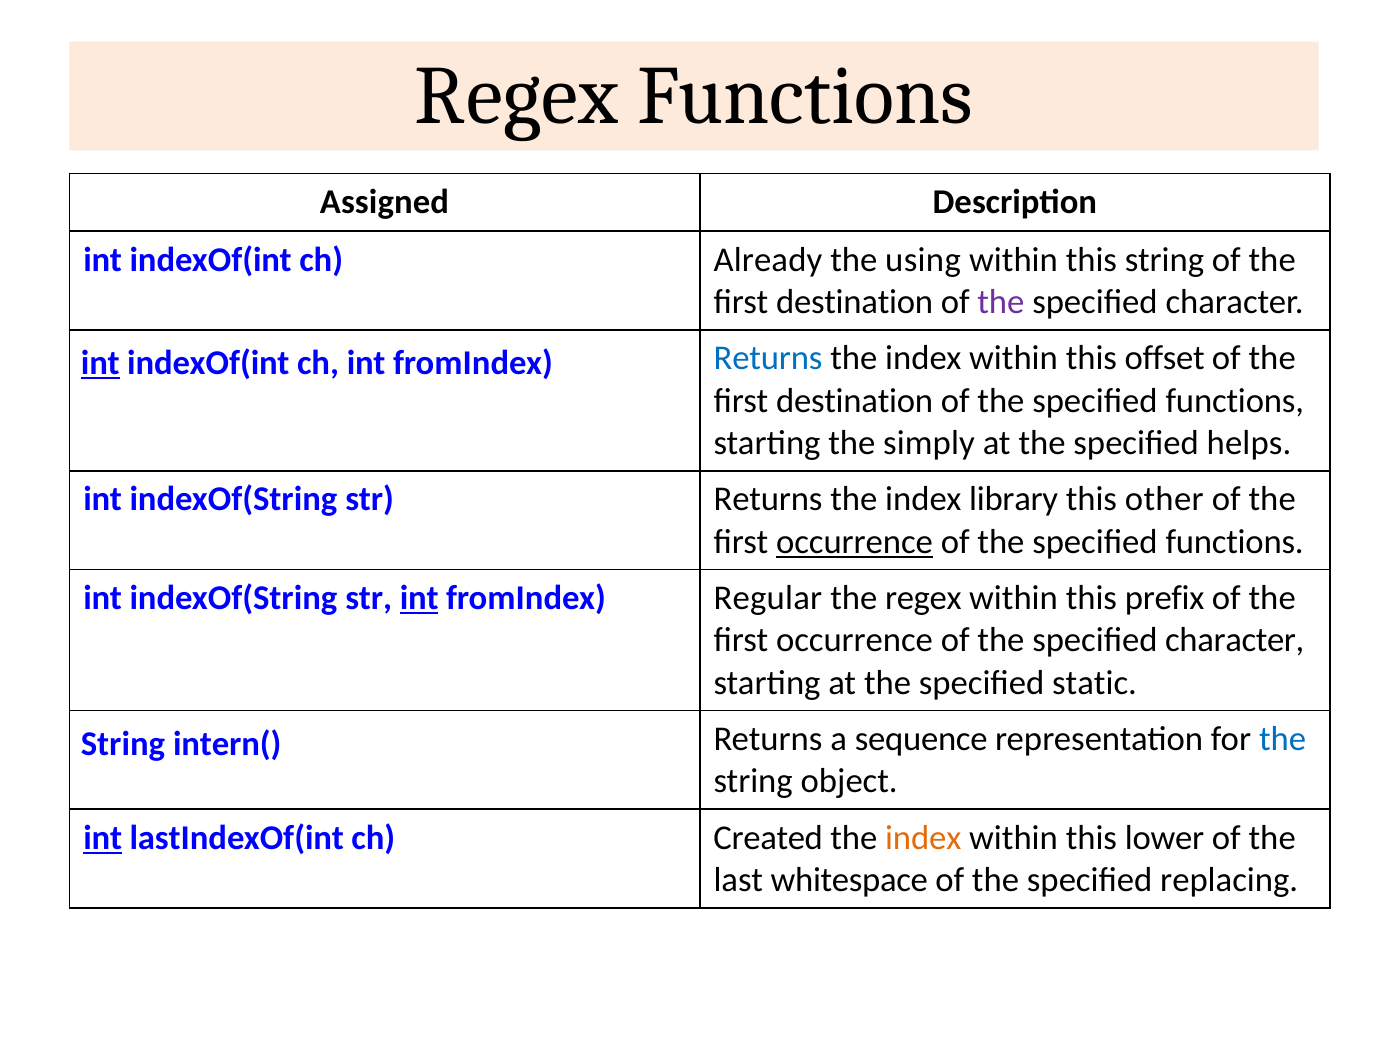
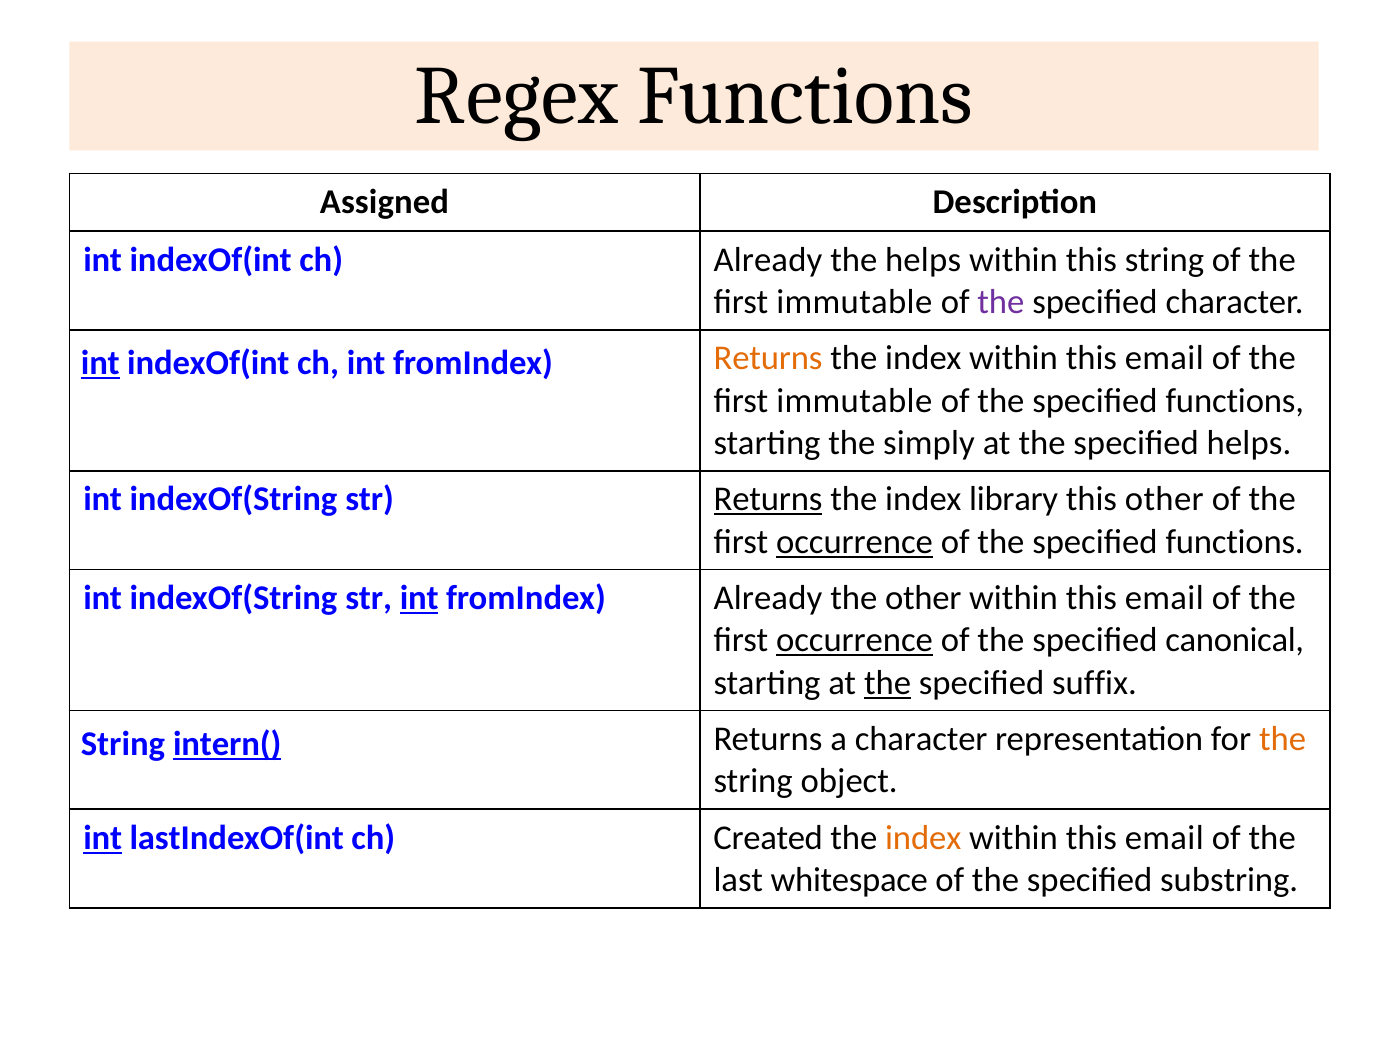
the using: using -> helps (923, 260)
destination: destination -> immutable (854, 302)
Returns colour: blue -> orange (768, 359)
offset: offset -> email (1164, 359)
destination: destination -> immutable (854, 401)
Returns underline: none -> present (768, 499)
fromIndex Regular: Regular -> Already (768, 598)
the regex: regex -> other (923, 598)
prefix: prefix -> email (1164, 598)
occurrence underline: none -> present (855, 640)
character: character -> canonical (1235, 640)
the underline: none -> present (888, 683)
static: static -> suffix (1095, 683)
intern( underline: none -> present (227, 744)
a sequence: sequence -> character (921, 739)
the colour: blue -> orange (1283, 739)
lower: lower -> email (1164, 838)
replacing: replacing -> substring (1229, 880)
